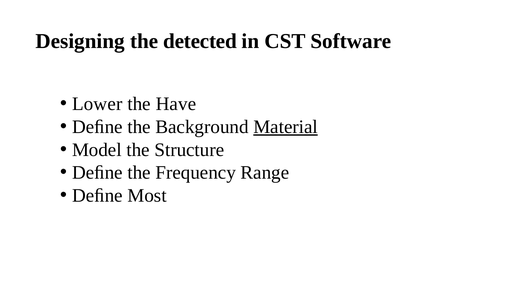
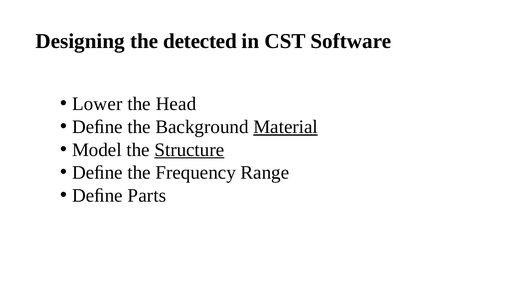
Have: Have -> Head (176, 104)
Structure underline: none -> present (189, 150)
Most: Most -> Parts (147, 195)
